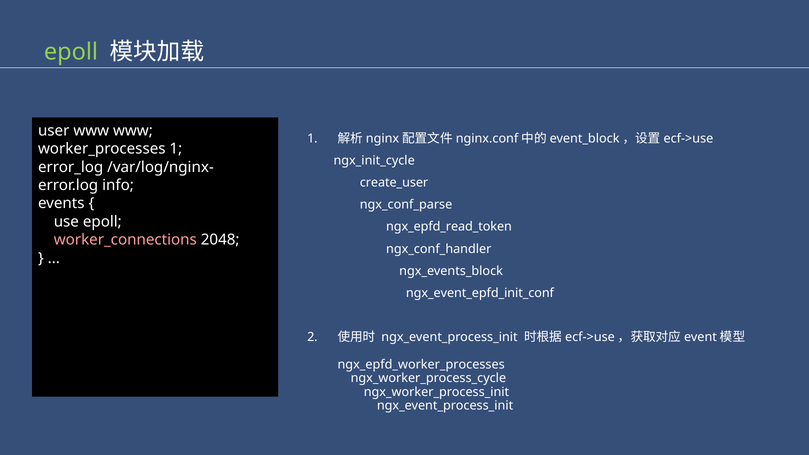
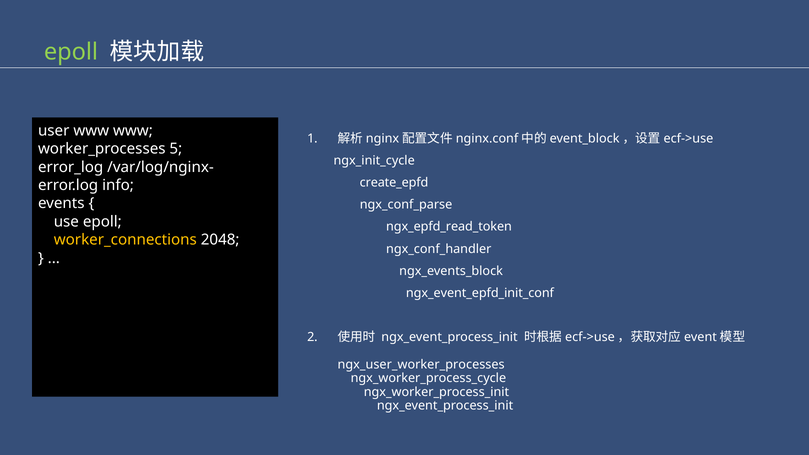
worker_processes 1: 1 -> 5 (176, 149)
create_user: create_user -> create_epfd (394, 183)
worker_connections colour: pink -> yellow (125, 240)
ngx_epfd_worker_processes: ngx_epfd_worker_processes -> ngx_user_worker_processes (421, 365)
